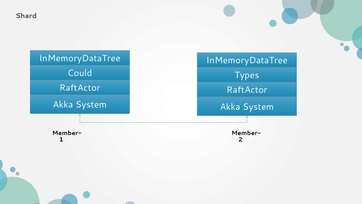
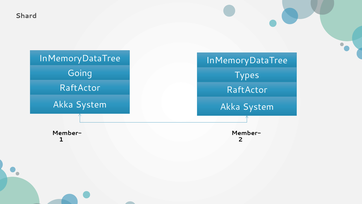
Could: Could -> Going (80, 73)
